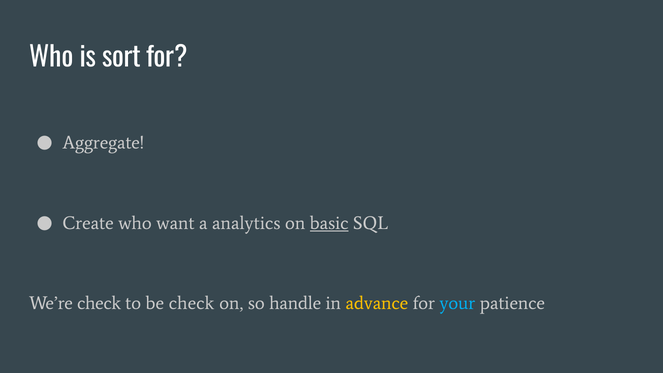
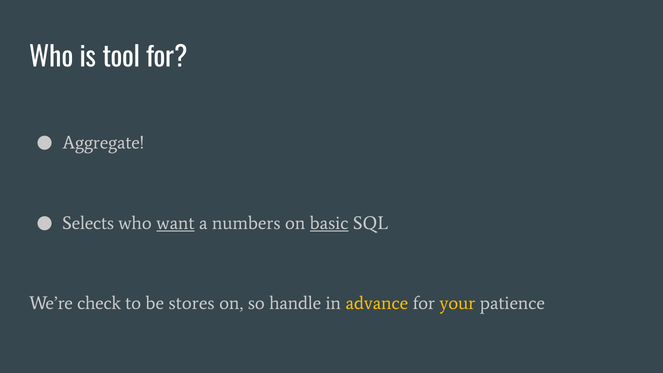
sort: sort -> tool (121, 57)
Create: Create -> Selects (88, 223)
want underline: none -> present (175, 223)
analytics: analytics -> numbers (246, 223)
be check: check -> stores (192, 303)
your colour: light blue -> yellow (457, 303)
